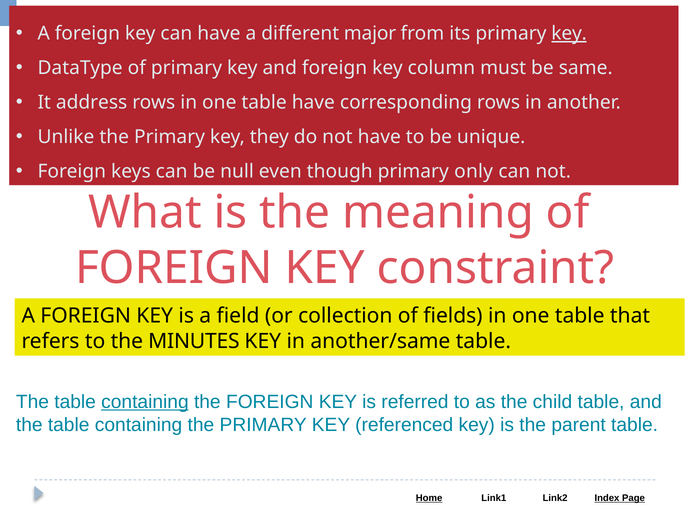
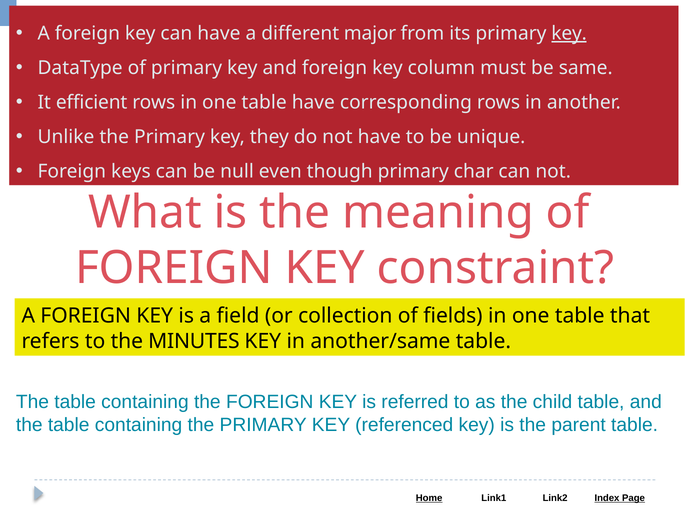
address: address -> efficient (92, 102)
only: only -> char (474, 171)
containing underline: present -> none (145, 401)
